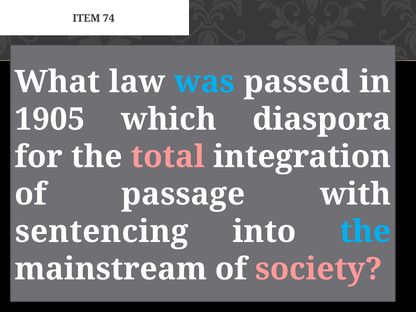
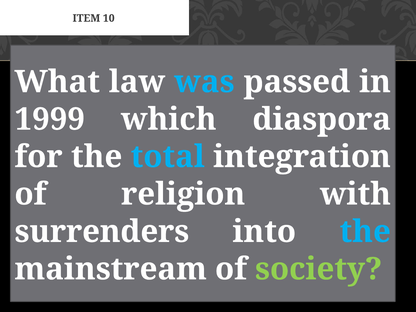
74: 74 -> 10 (109, 18)
1905: 1905 -> 1999 (50, 119)
total colour: pink -> light blue (168, 157)
passage: passage -> religion (183, 194)
sentencing: sentencing -> surrenders (102, 232)
society colour: pink -> light green (319, 269)
